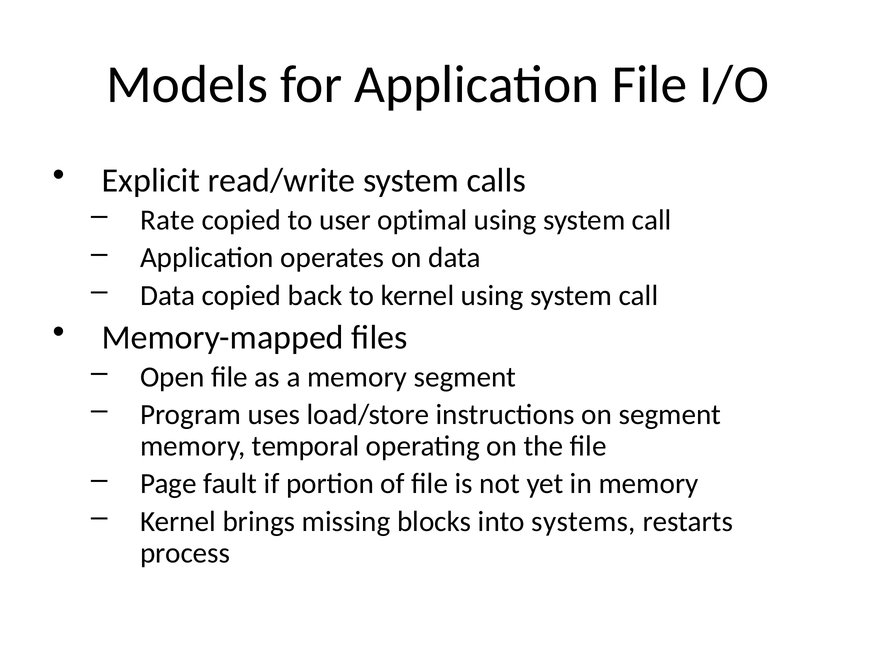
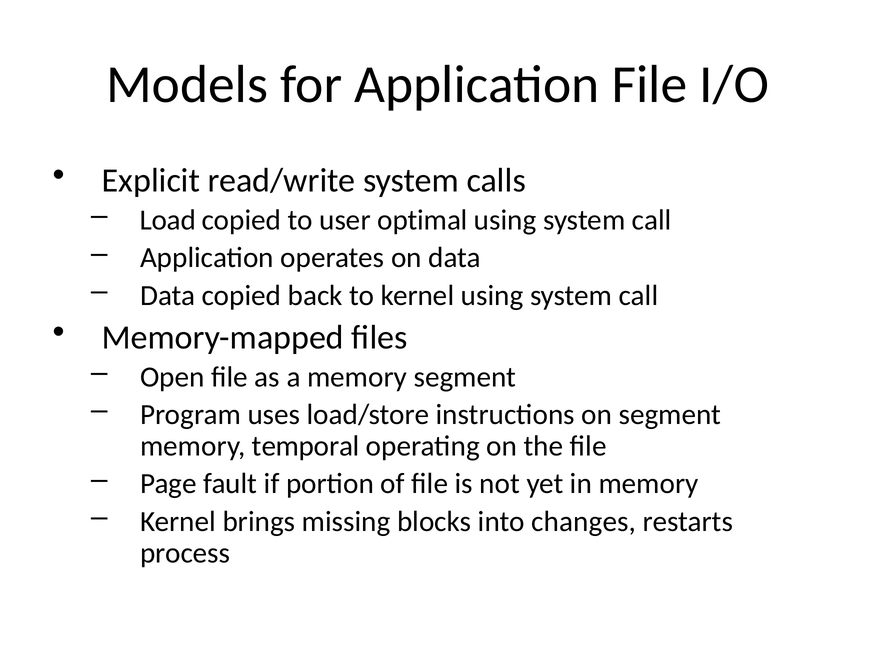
Rate: Rate -> Load (168, 220)
systems: systems -> changes (584, 521)
